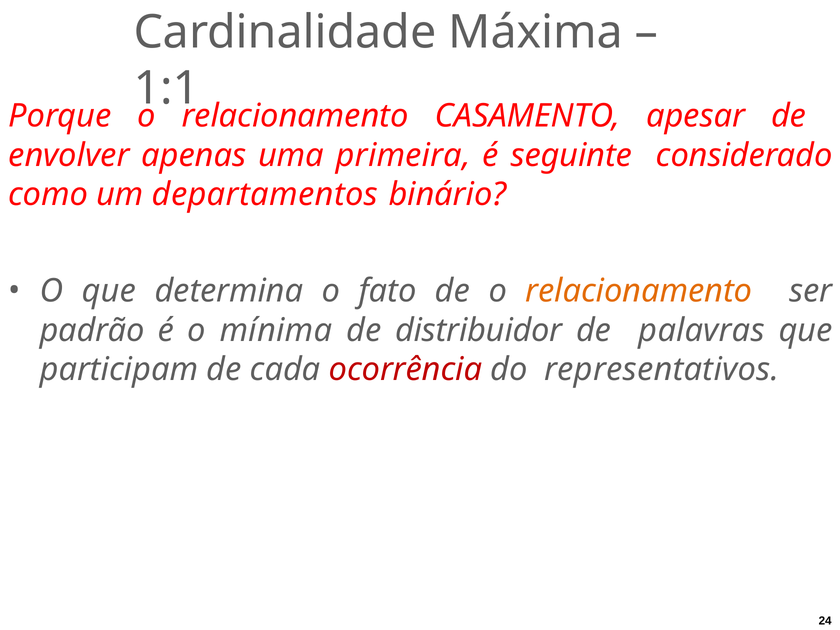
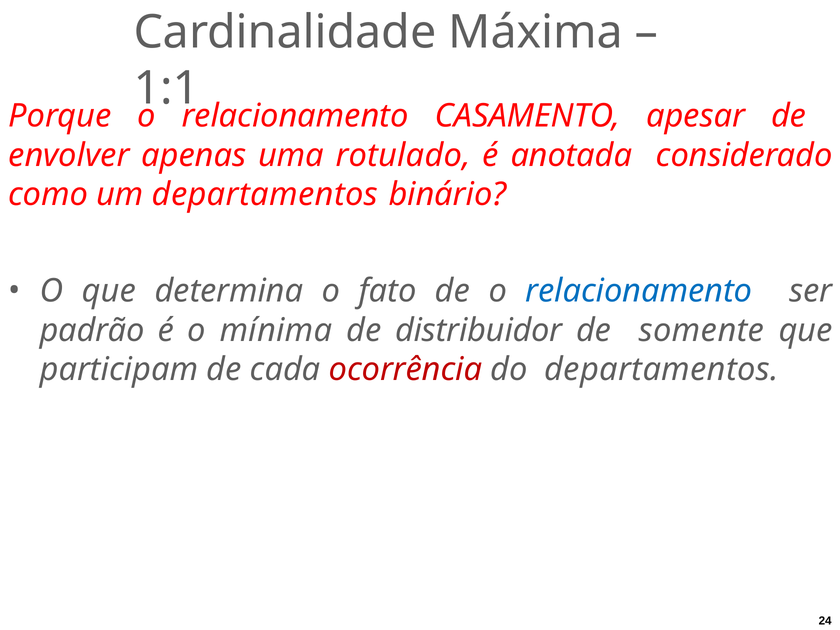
primeira: primeira -> rotulado (403, 155)
seguinte: seguinte -> anotada (571, 155)
relacionamento colour: orange -> blue (639, 291)
palavras: palavras -> somente (702, 330)
do representativos: representativos -> departamentos (661, 369)
